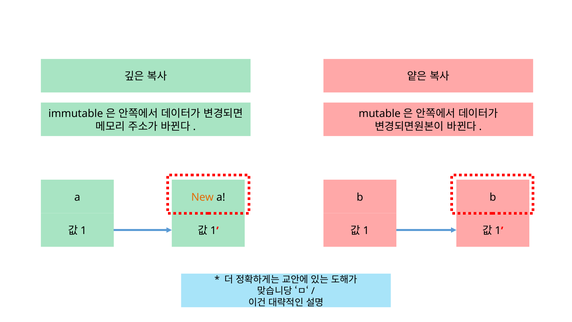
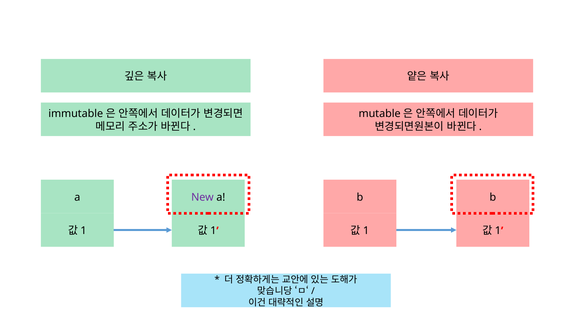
New colour: orange -> purple (202, 197)
